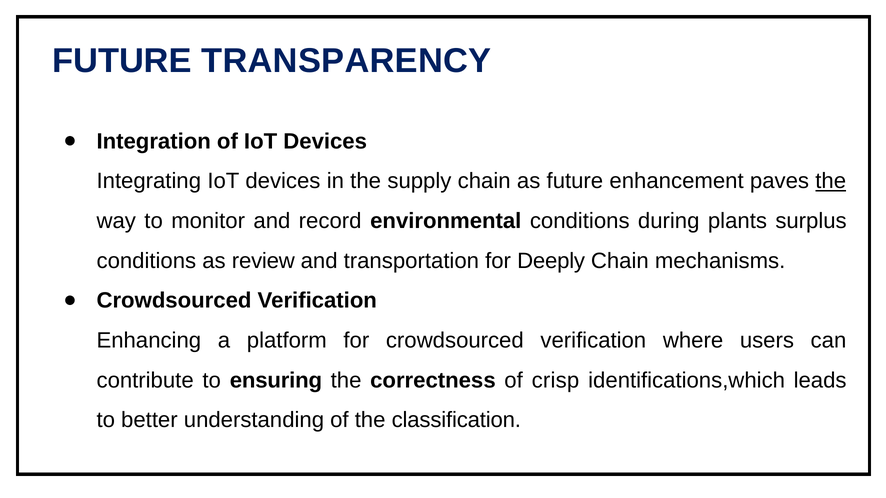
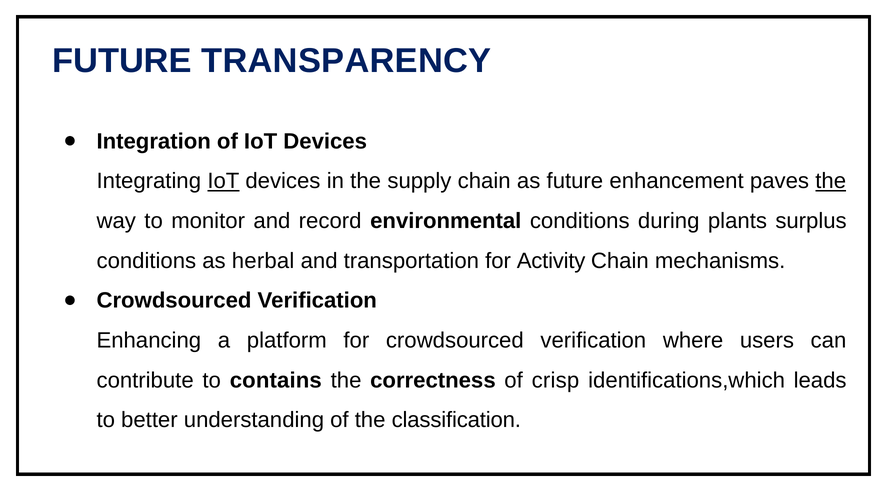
IoT underline: none -> present (223, 181)
review: review -> herbal (263, 261)
Deeply: Deeply -> Activity (551, 261)
ensuring: ensuring -> contains (276, 381)
